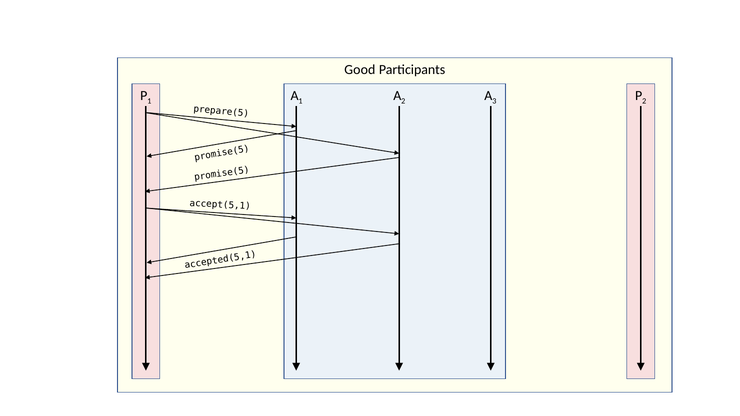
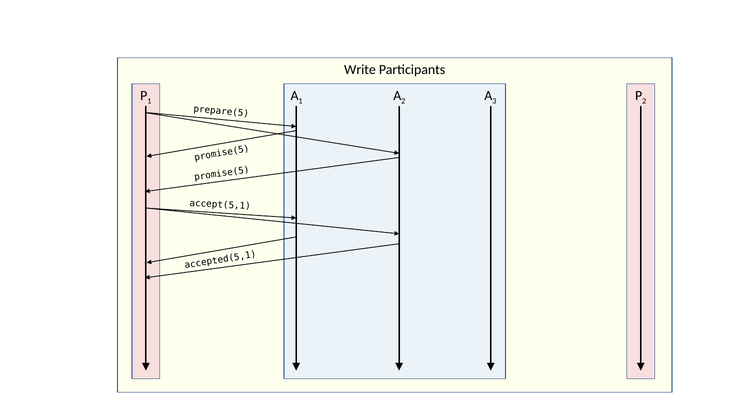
Good: Good -> Write (360, 70)
